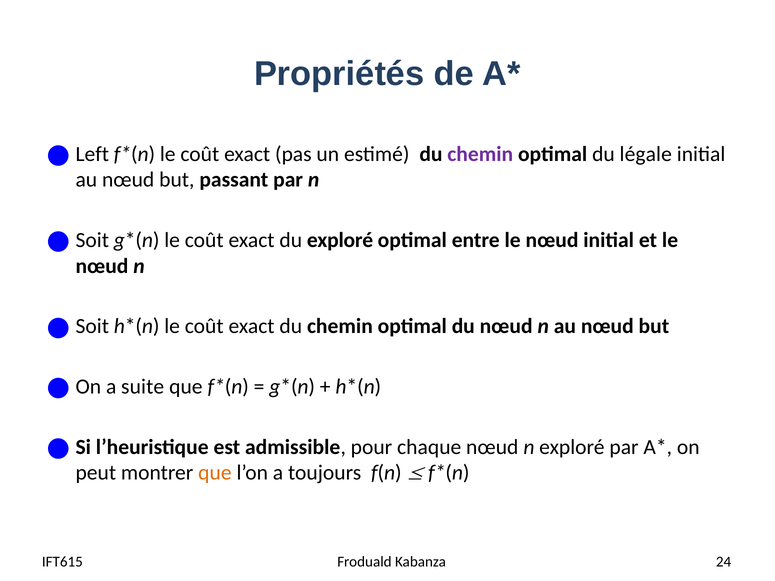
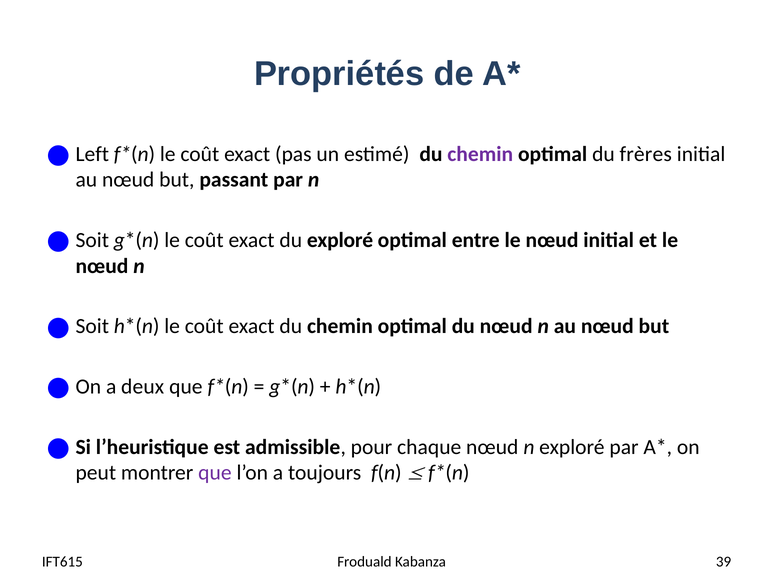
légale: légale -> frères (646, 154)
suite: suite -> deux (143, 387)
que colour: orange -> purple (215, 473)
24: 24 -> 39 (724, 562)
